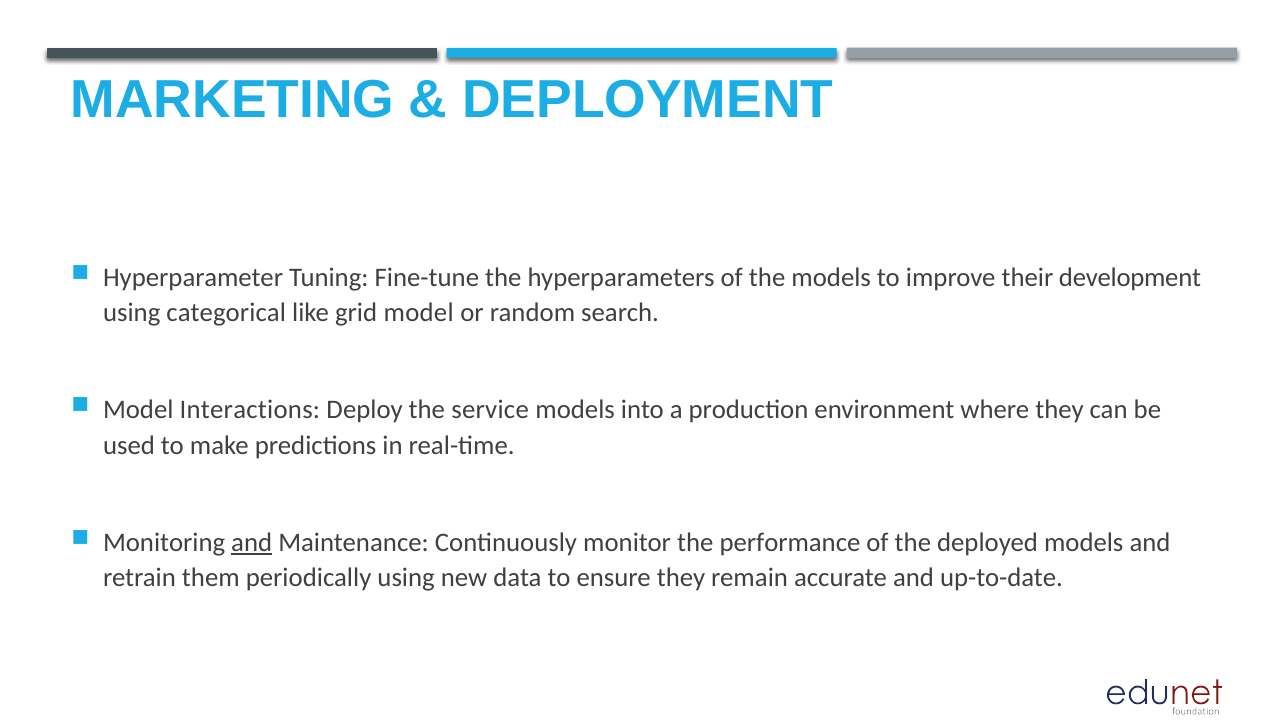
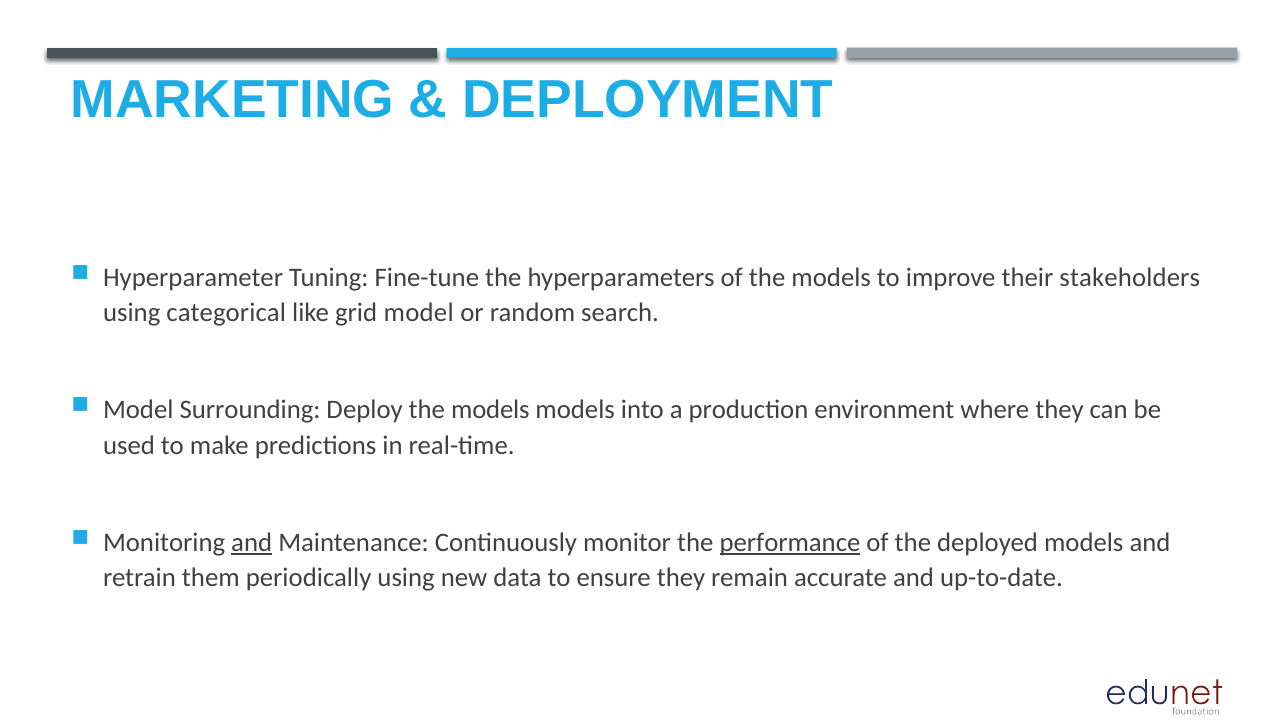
development: development -> stakeholders (1130, 277)
Interactions: Interactions -> Surrounding (250, 410)
Deploy the service: service -> models (490, 410)
performance underline: none -> present (790, 543)
